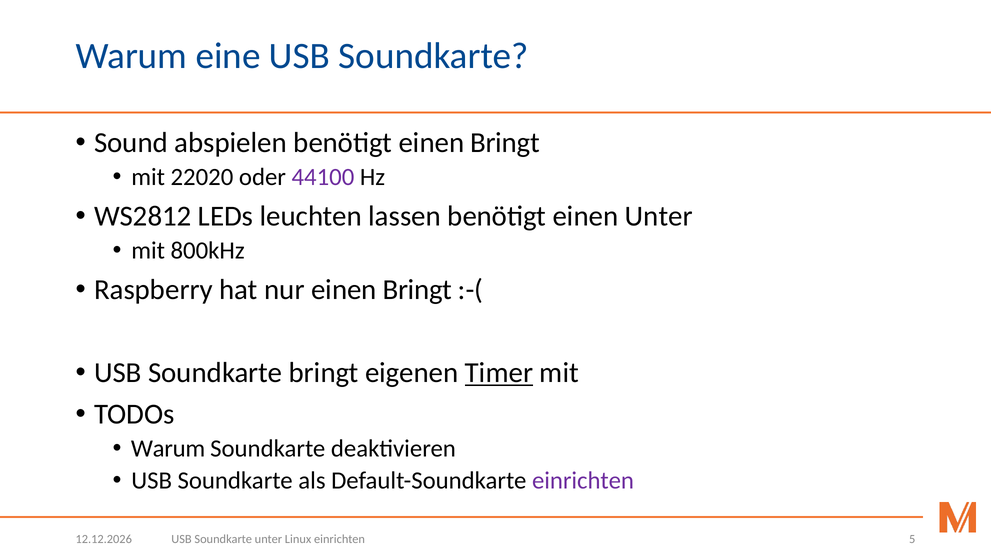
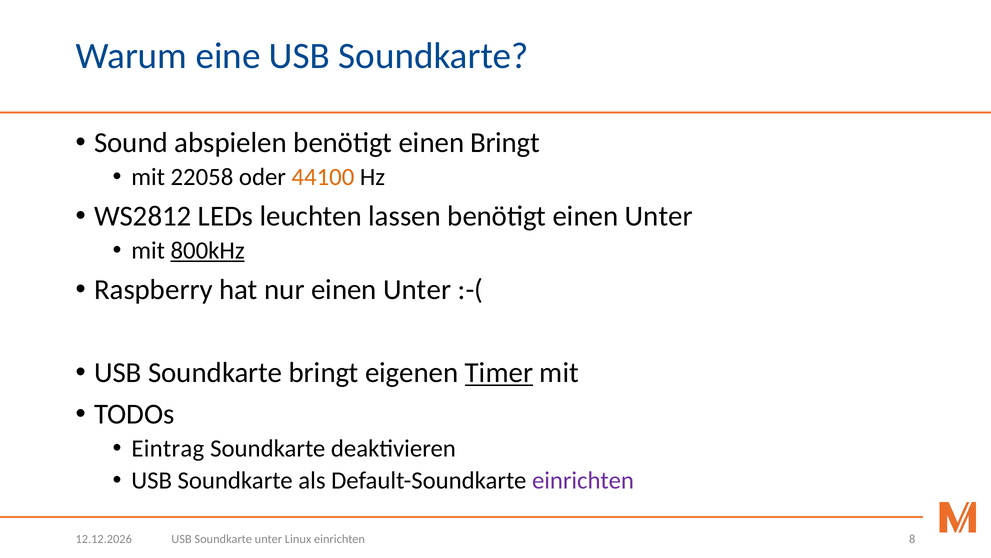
22020: 22020 -> 22058 (202, 177)
44100 colour: purple -> orange (323, 177)
800kHz underline: none -> present (208, 250)
nur einen Bringt: Bringt -> Unter (417, 290)
Warum: Warum -> Eintrag (168, 448)
5: 5 -> 8 (912, 538)
